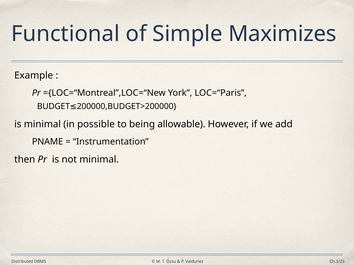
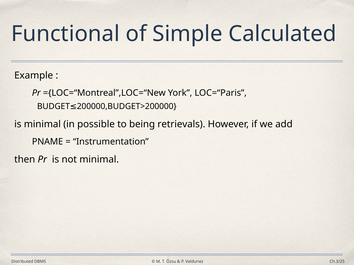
Maximizes: Maximizes -> Calculated (282, 34)
allowable: allowable -> retrievals (181, 124)
